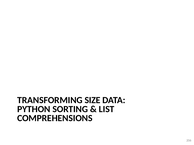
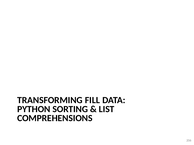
SIZE: SIZE -> FILL (92, 100)
